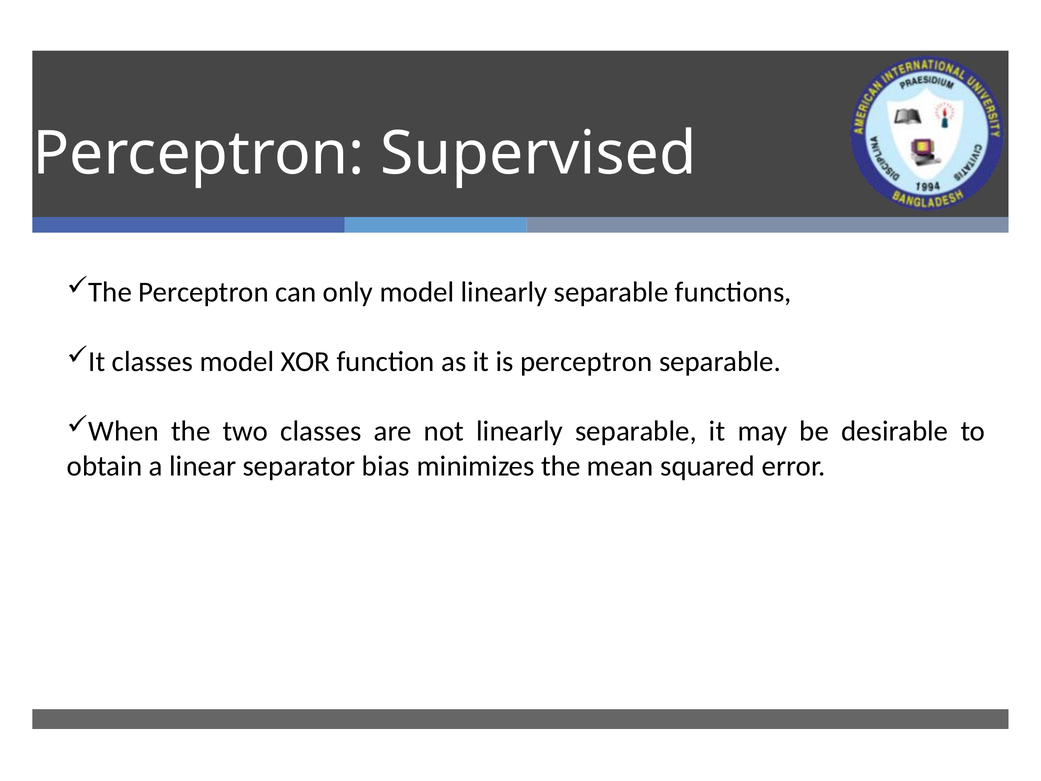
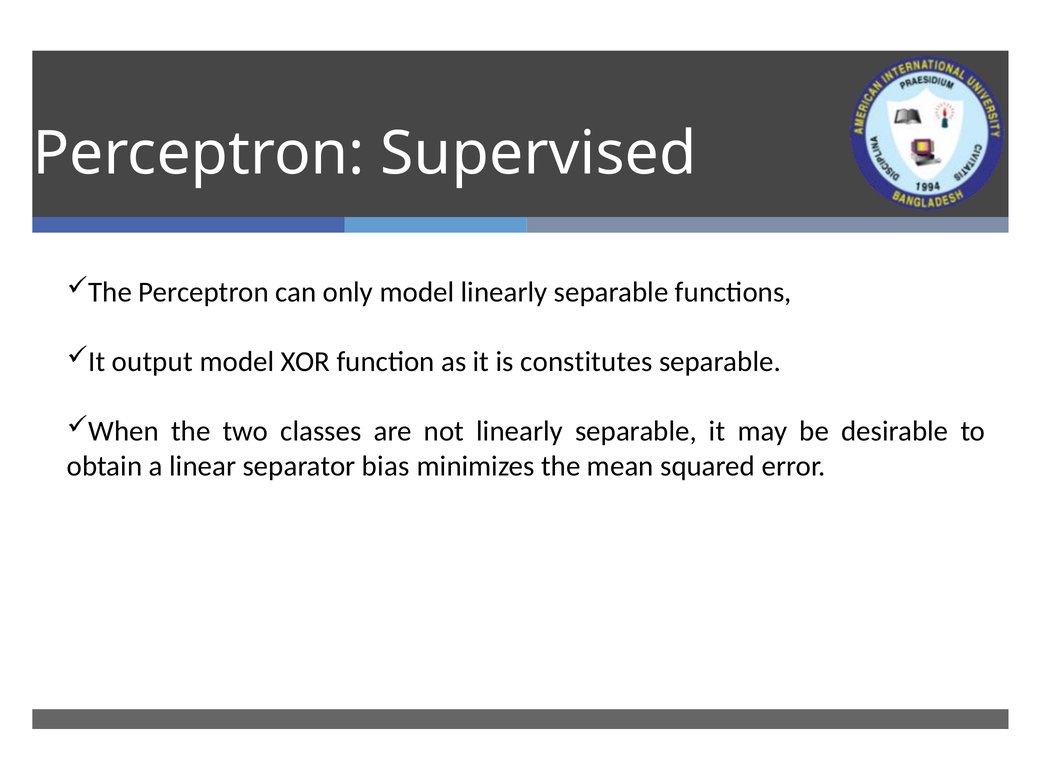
classes: classes -> output (152, 362)
is perceptron: perceptron -> constitutes (586, 362)
